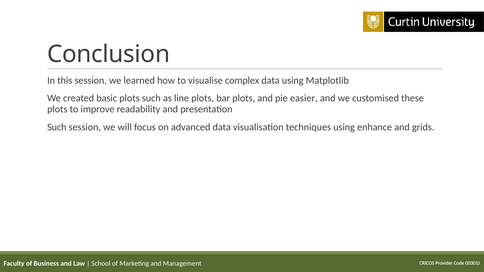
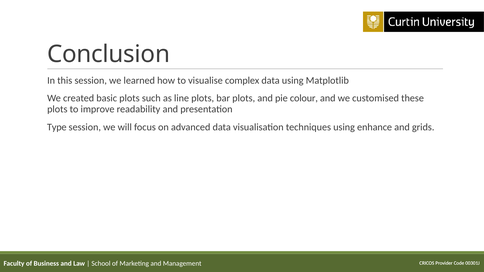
easier: easier -> colour (304, 98)
Such: Such -> Type (57, 127)
